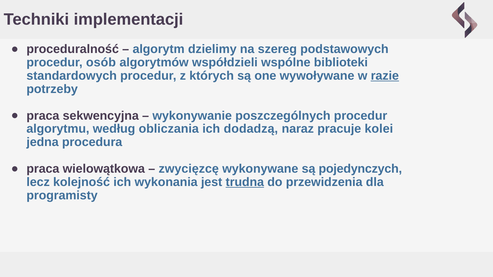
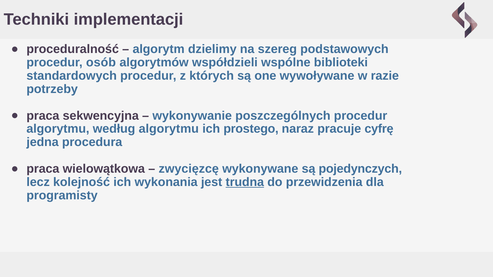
razie underline: present -> none (385, 76)
według obliczania: obliczania -> algorytmu (169, 129)
dodadzą: dodadzą -> prostego (251, 129)
kolei: kolei -> cyfrę (379, 129)
